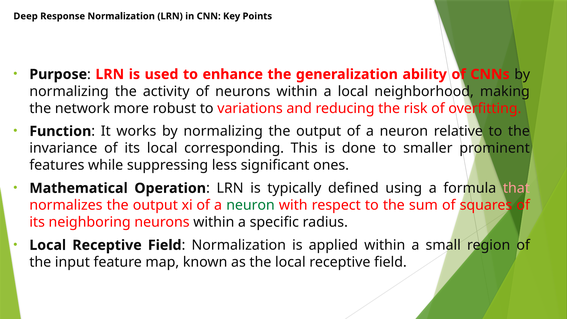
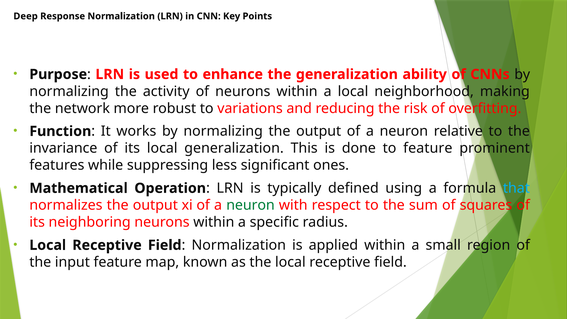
local corresponding: corresponding -> generalization (234, 148)
to smaller: smaller -> feature (428, 148)
that colour: pink -> light blue (516, 188)
